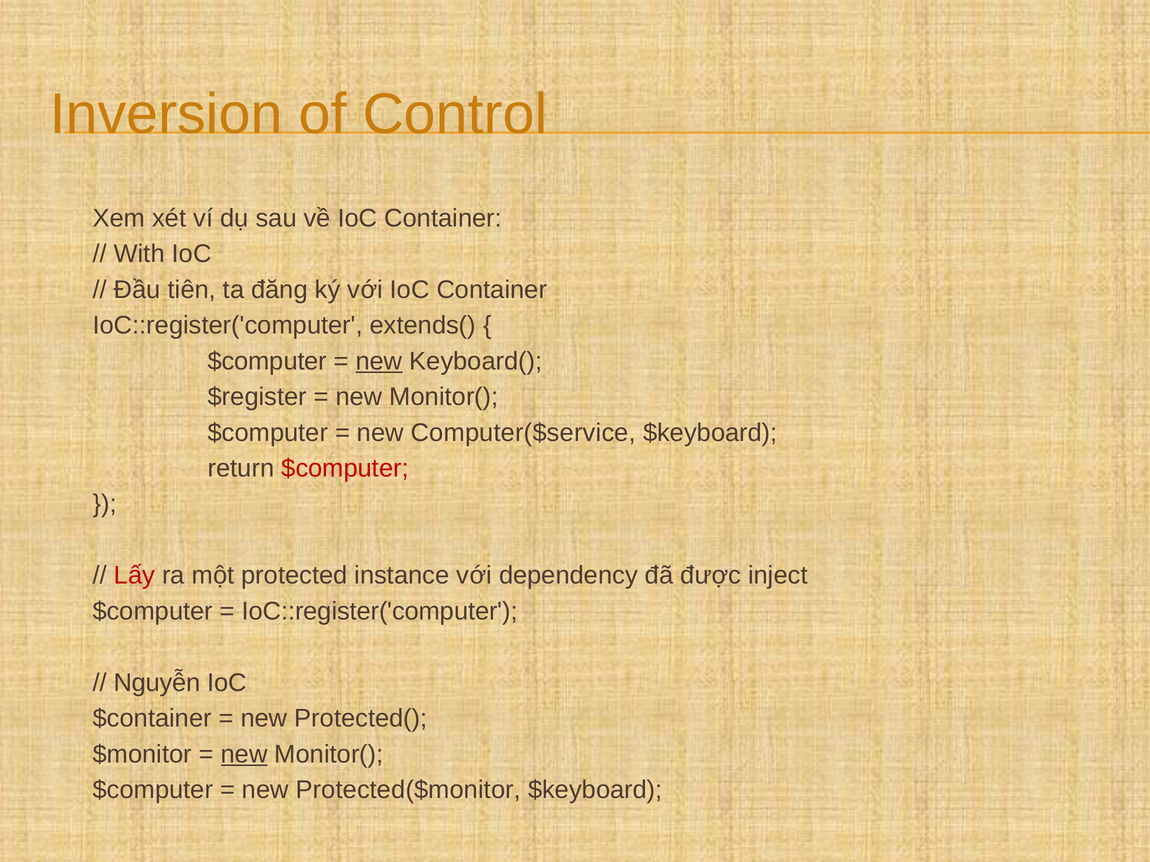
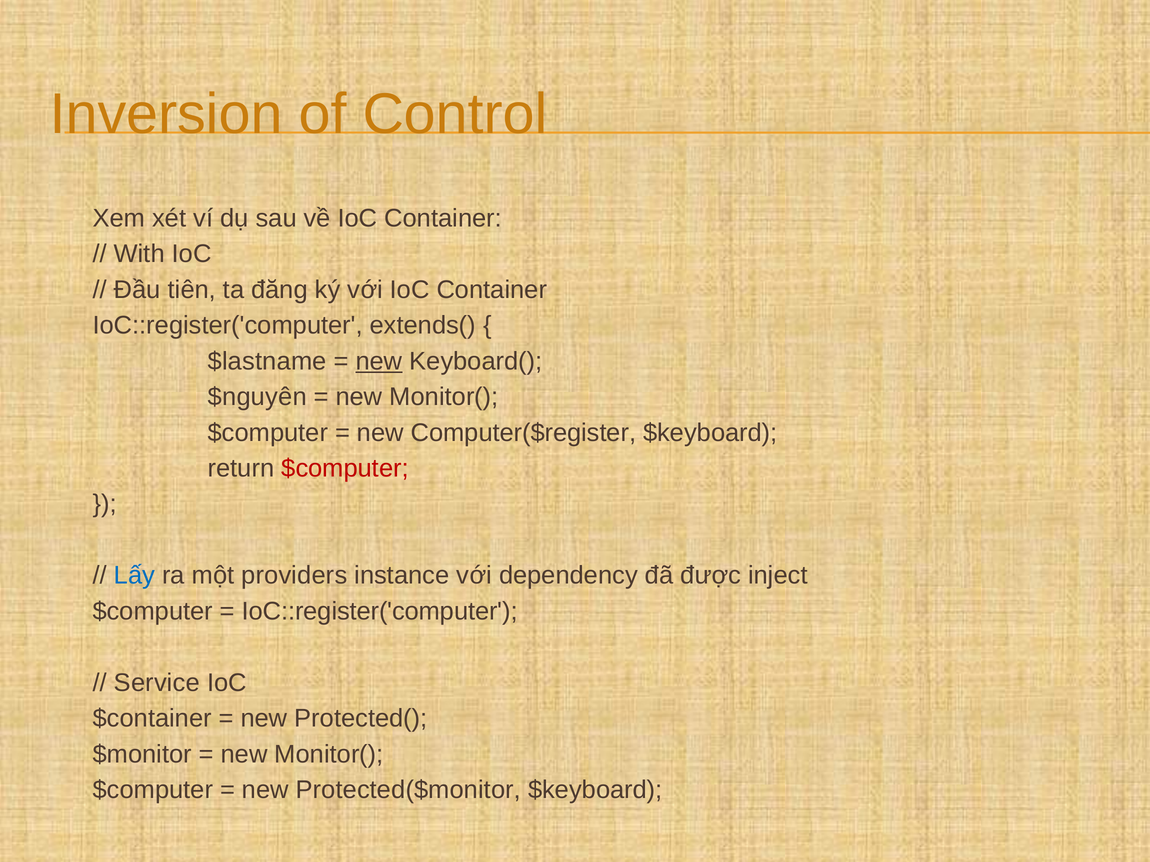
$computer: $computer -> $lastname (267, 361)
$register: $register -> $nguyên (257, 397)
Computer($service: Computer($service -> Computer($register (523, 433)
Lấy colour: red -> blue (134, 576)
protected: protected -> providers (294, 576)
Nguyễn: Nguyễn -> Service (157, 683)
new underline: present -> none (244, 755)
